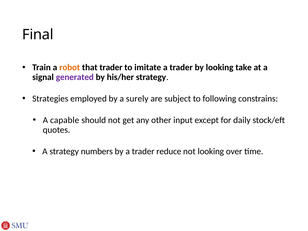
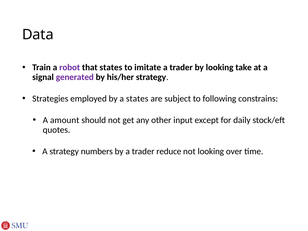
Final: Final -> Data (38, 35)
robot colour: orange -> purple (70, 67)
that trader: trader -> states (111, 67)
a surely: surely -> states (137, 99)
capable: capable -> amount (65, 120)
